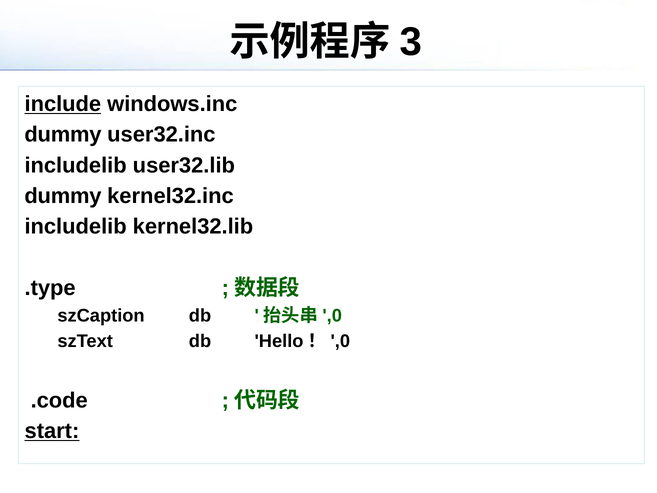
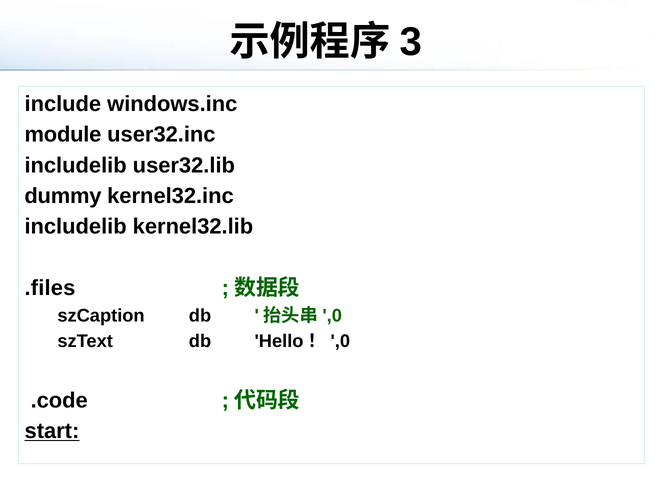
include underline: present -> none (63, 104)
dummy: dummy -> module (63, 135)
.type: .type -> .files (50, 288)
